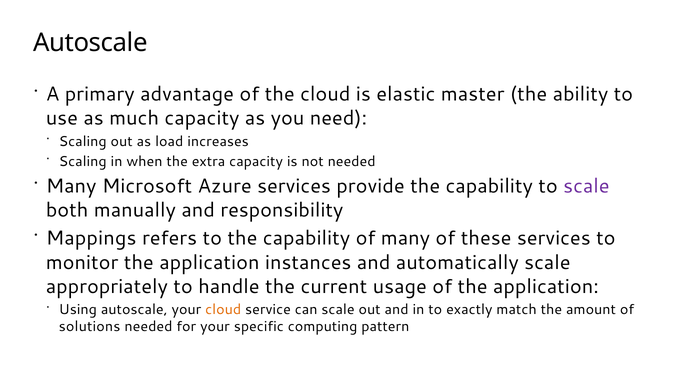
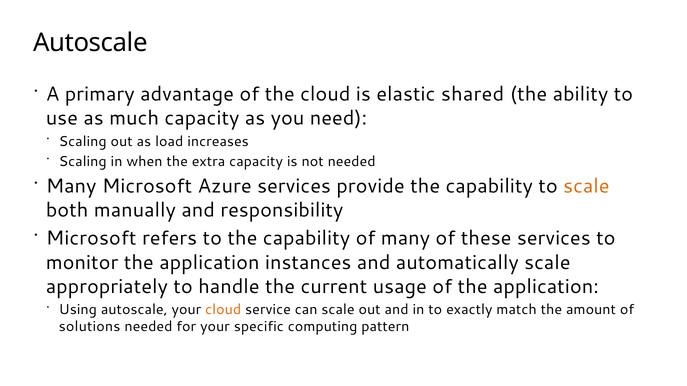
master: master -> shared (473, 94)
scale colour: purple -> orange (586, 187)
Mappings: Mappings -> Microsoft (91, 239)
